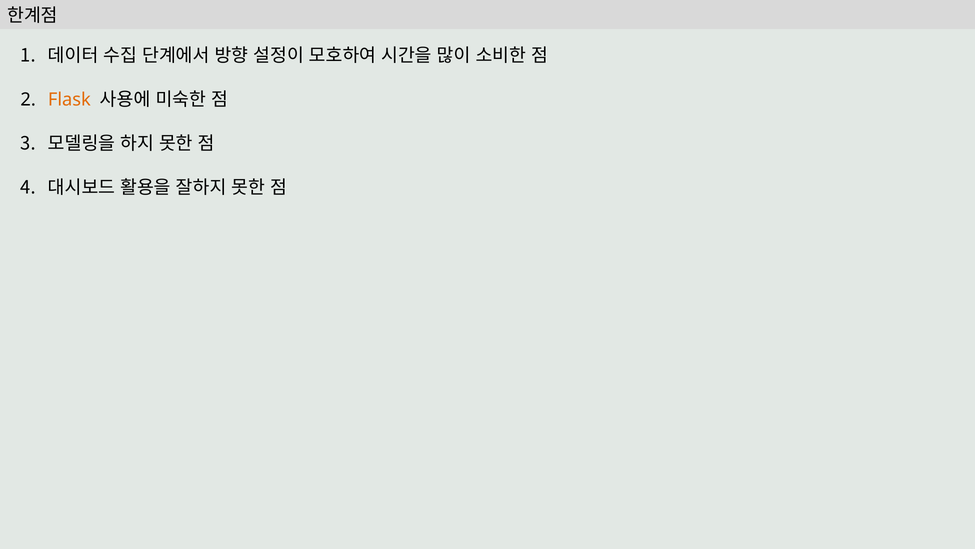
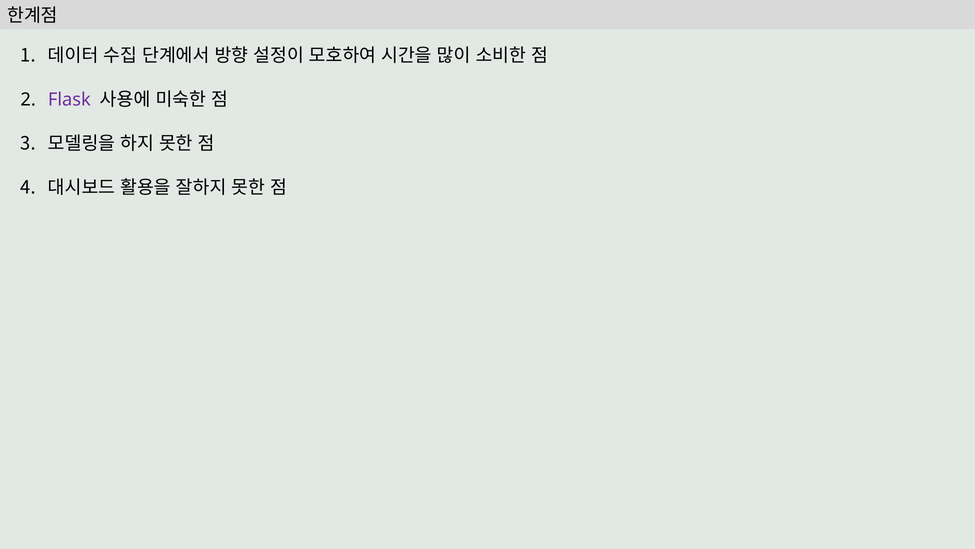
Flask colour: orange -> purple (69, 100)
